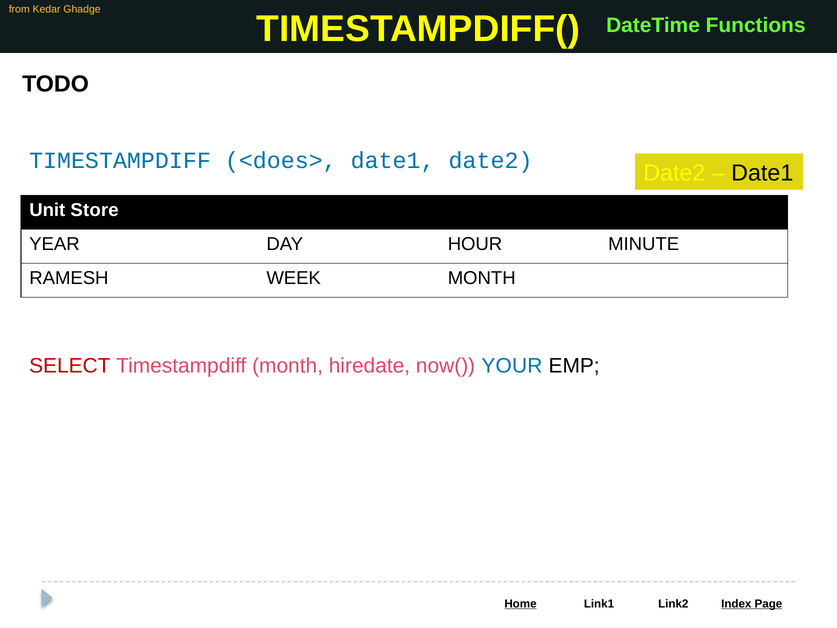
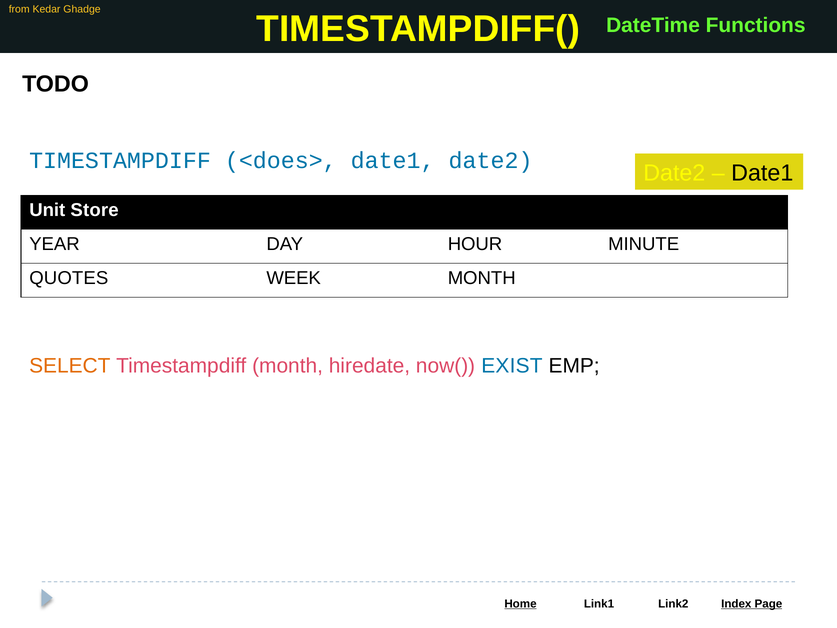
RAMESH: RAMESH -> QUOTES (69, 278)
SELECT colour: red -> orange (70, 365)
YOUR: YOUR -> EXIST (512, 365)
